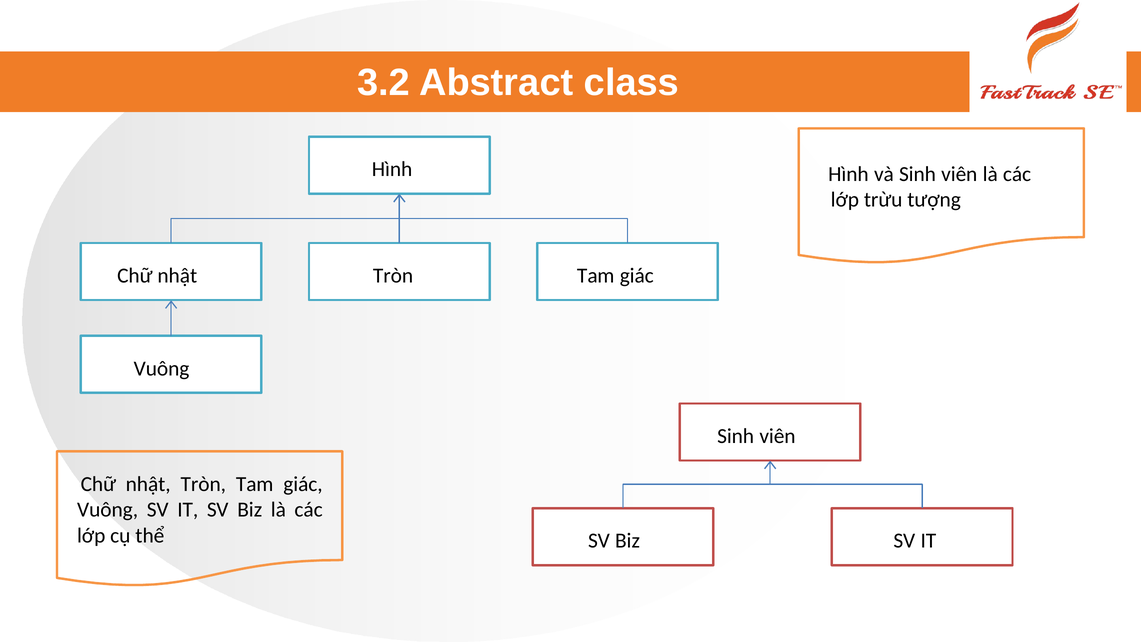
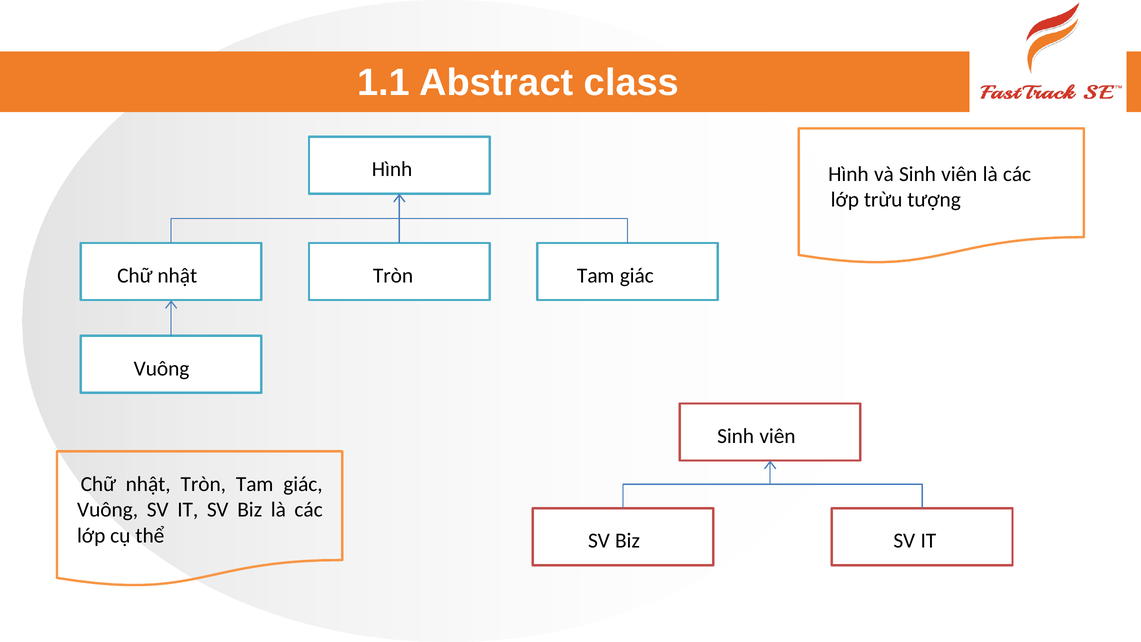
3.2: 3.2 -> 1.1 (383, 82)
